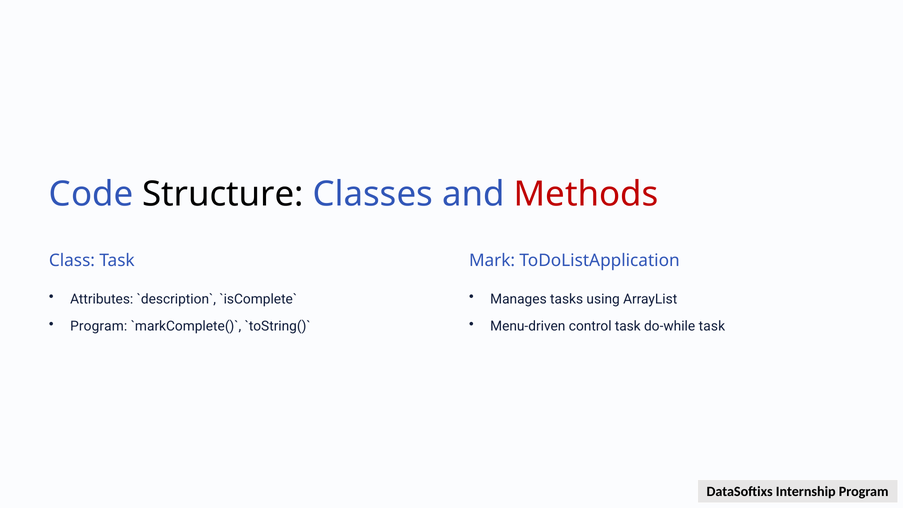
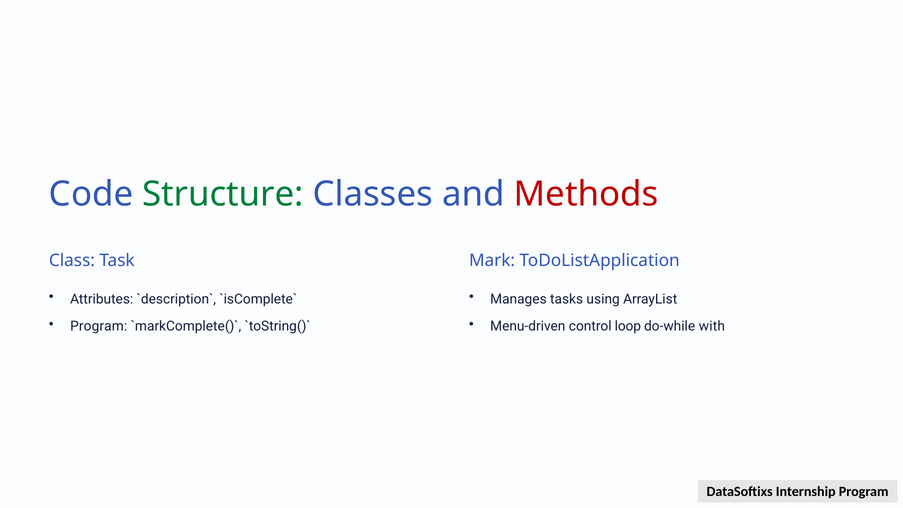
Structure colour: black -> green (223, 194)
control task: task -> loop (628, 326)
do-while task: task -> with (712, 326)
